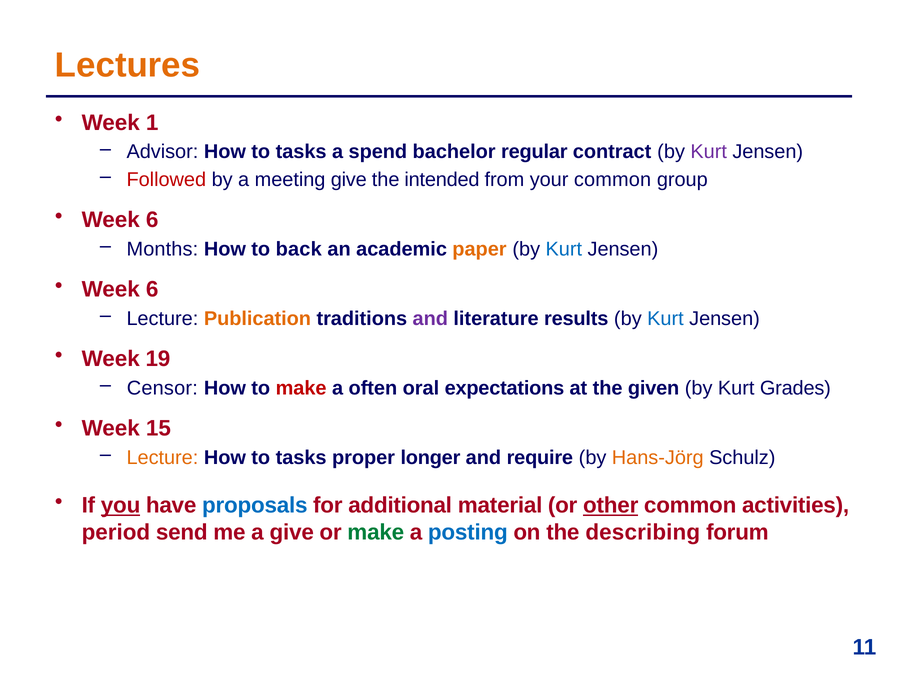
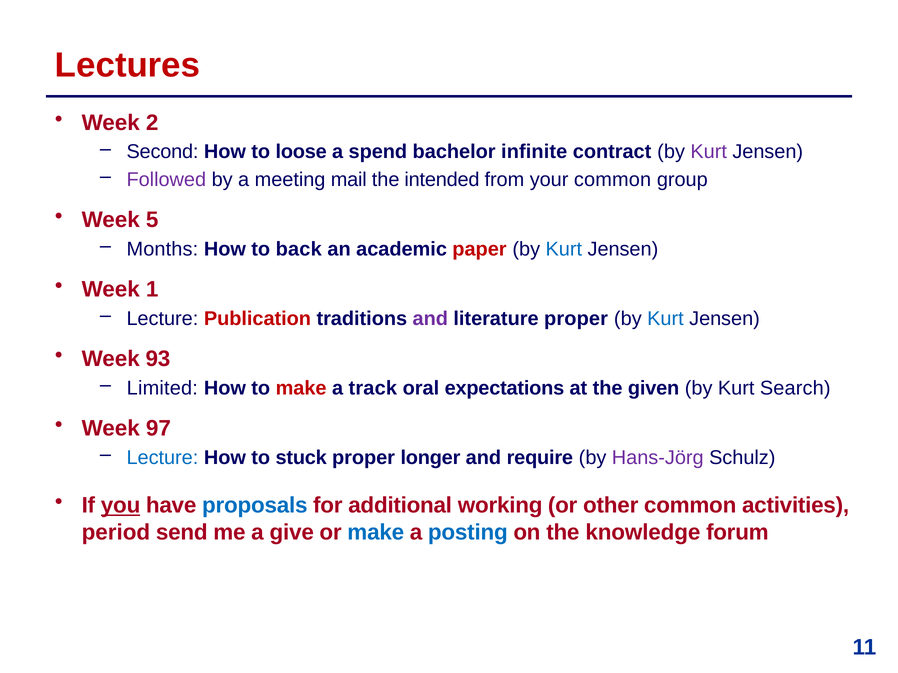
Lectures colour: orange -> red (128, 65)
1: 1 -> 2 (152, 123)
Advisor: Advisor -> Second (163, 152)
tasks: tasks -> loose (301, 152)
regular: regular -> infinite (534, 152)
Followed colour: red -> purple (166, 180)
meeting give: give -> mail (349, 180)
6: 6 -> 5 (152, 220)
paper colour: orange -> red (479, 249)
6: 6 -> 1 (152, 290)
Publication colour: orange -> red (257, 319)
literature results: results -> proper (576, 319)
19: 19 -> 93 (158, 359)
Censor: Censor -> Limited (162, 388)
often: often -> track (373, 388)
Grades: Grades -> Search (795, 388)
15: 15 -> 97 (158, 429)
Lecture colour: orange -> blue (162, 458)
tasks: tasks -> stuck (301, 458)
Hans-Jörg colour: orange -> purple (658, 458)
material: material -> working (500, 506)
other underline: present -> none (611, 506)
make colour: green -> blue (376, 533)
describing: describing -> knowledge (643, 533)
